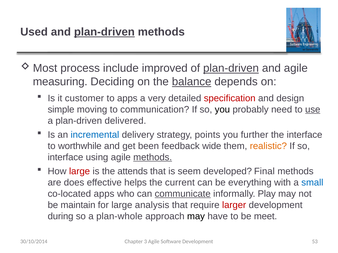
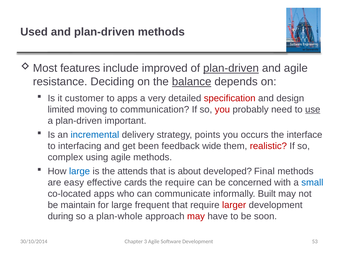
plan-driven underline: present -> none (104, 32)
process: process -> features (80, 68)
measuring: measuring -> resistance (60, 82)
simple: simple -> limited (61, 110)
you colour: black -> red (222, 110)
delivered: delivered -> important (125, 121)
further: further -> occurs (255, 135)
worthwhile: worthwhile -> interfacing (80, 146)
realistic colour: orange -> red (268, 146)
interface: interface -> complex (65, 158)
methods underline: present -> none (153, 158)
large colour: red -> blue (80, 172)
seem: seem -> about (189, 172)
does: does -> easy (74, 183)
helps: helps -> cards (136, 183)
the current: current -> require (180, 183)
everything: everything -> concerned (250, 183)
communicate underline: present -> none (183, 194)
Play: Play -> Built (267, 194)
analysis: analysis -> frequent (152, 205)
may colour: black -> red (196, 217)
meet: meet -> soon (265, 217)
